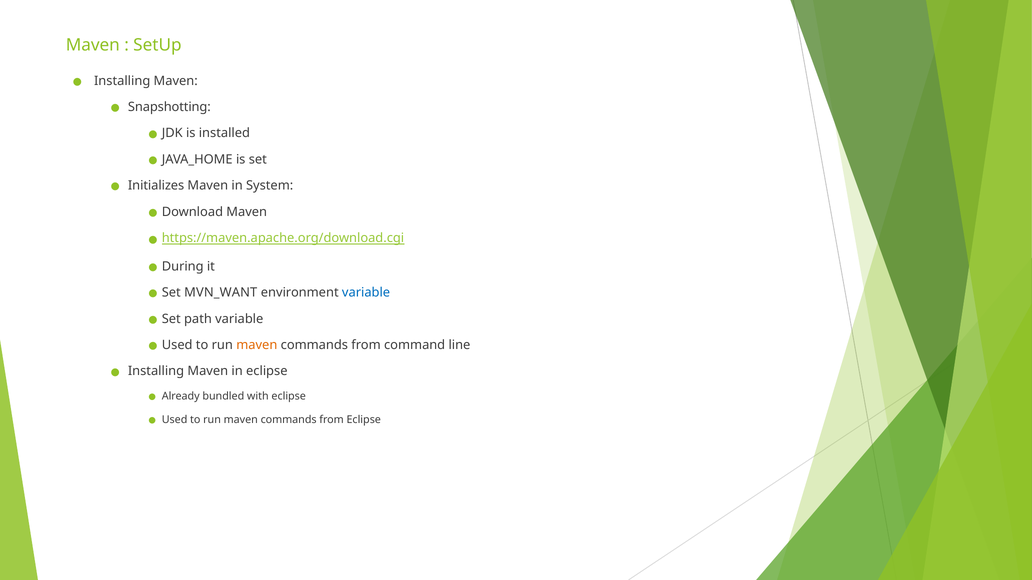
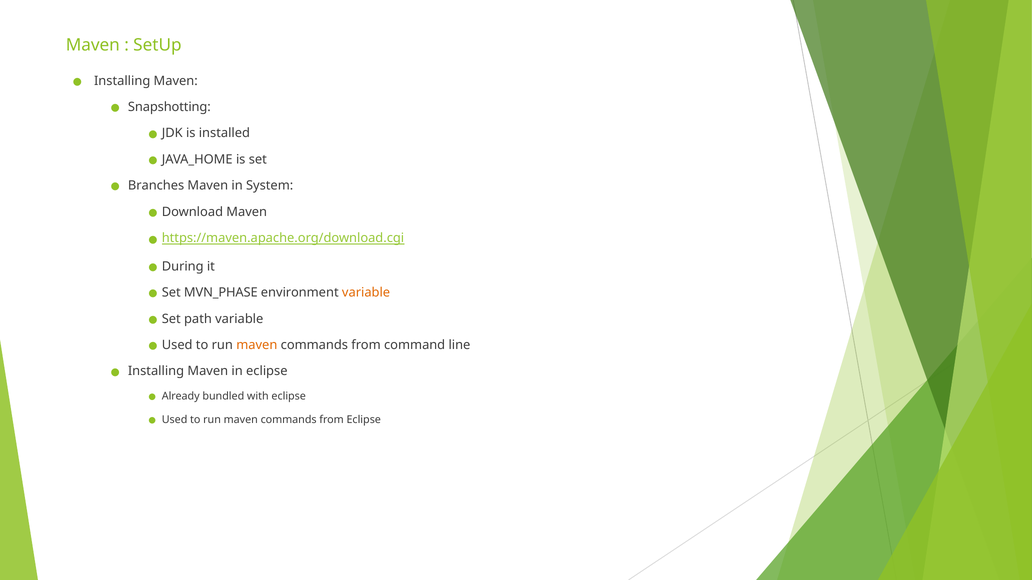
Initializes: Initializes -> Branches (156, 186)
MVN_WANT: MVN_WANT -> MVN_PHASE (221, 293)
variable colour: blue -> orange (366, 293)
